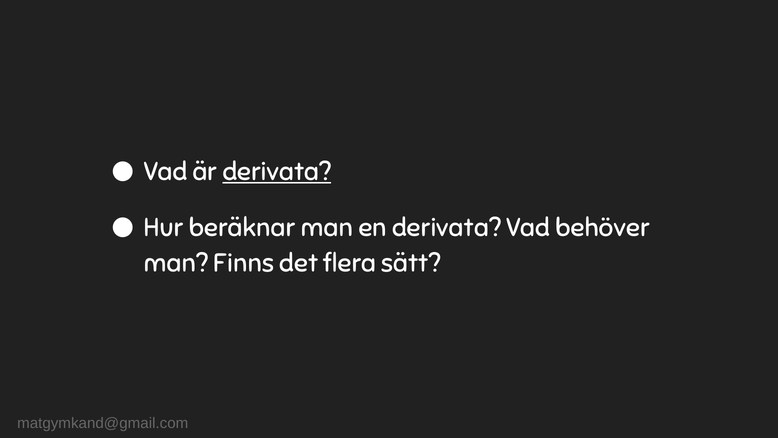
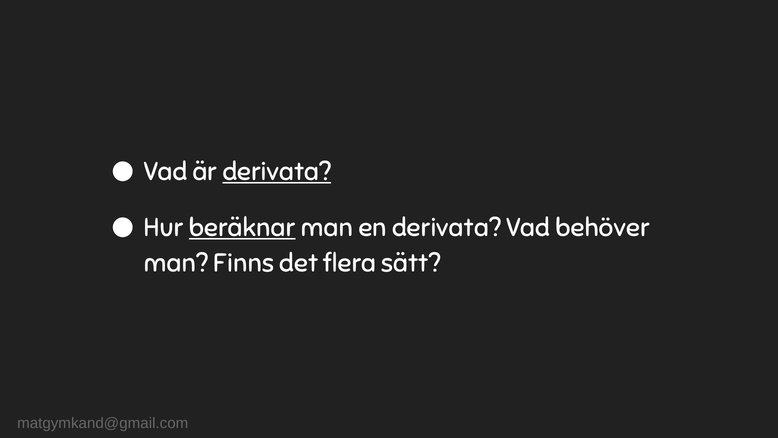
beräknar underline: none -> present (242, 227)
